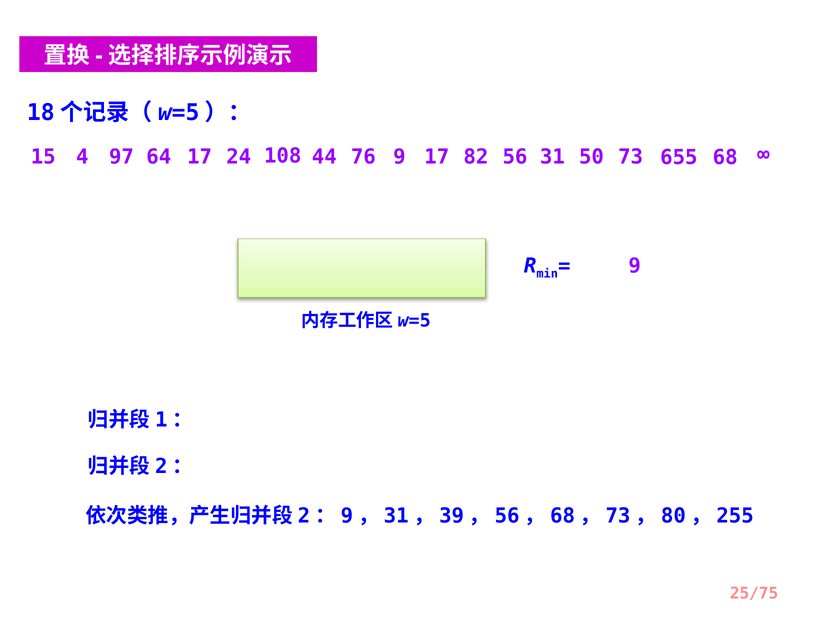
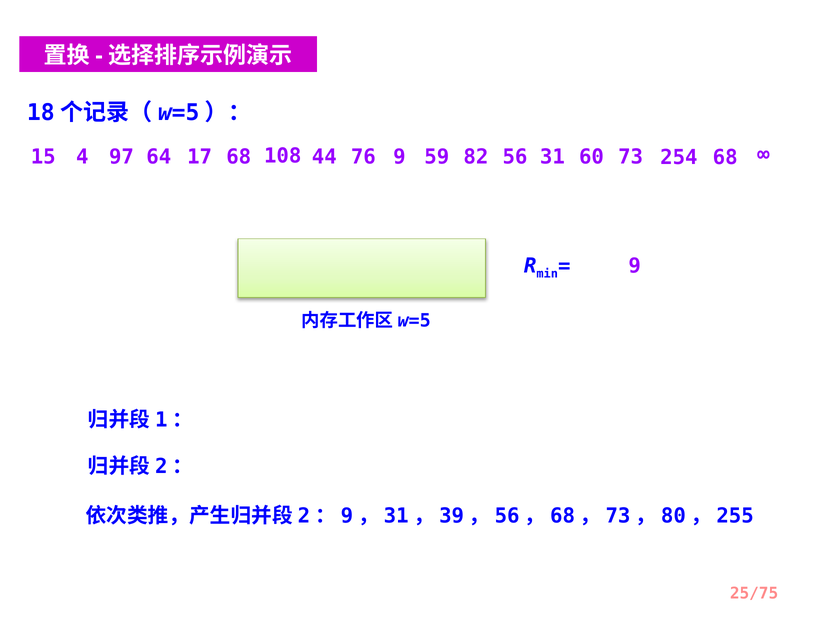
108 17: 17 -> 59 (437, 157)
50: 50 -> 60 (591, 157)
17 24: 24 -> 68 (239, 157)
655: 655 -> 254 (679, 158)
